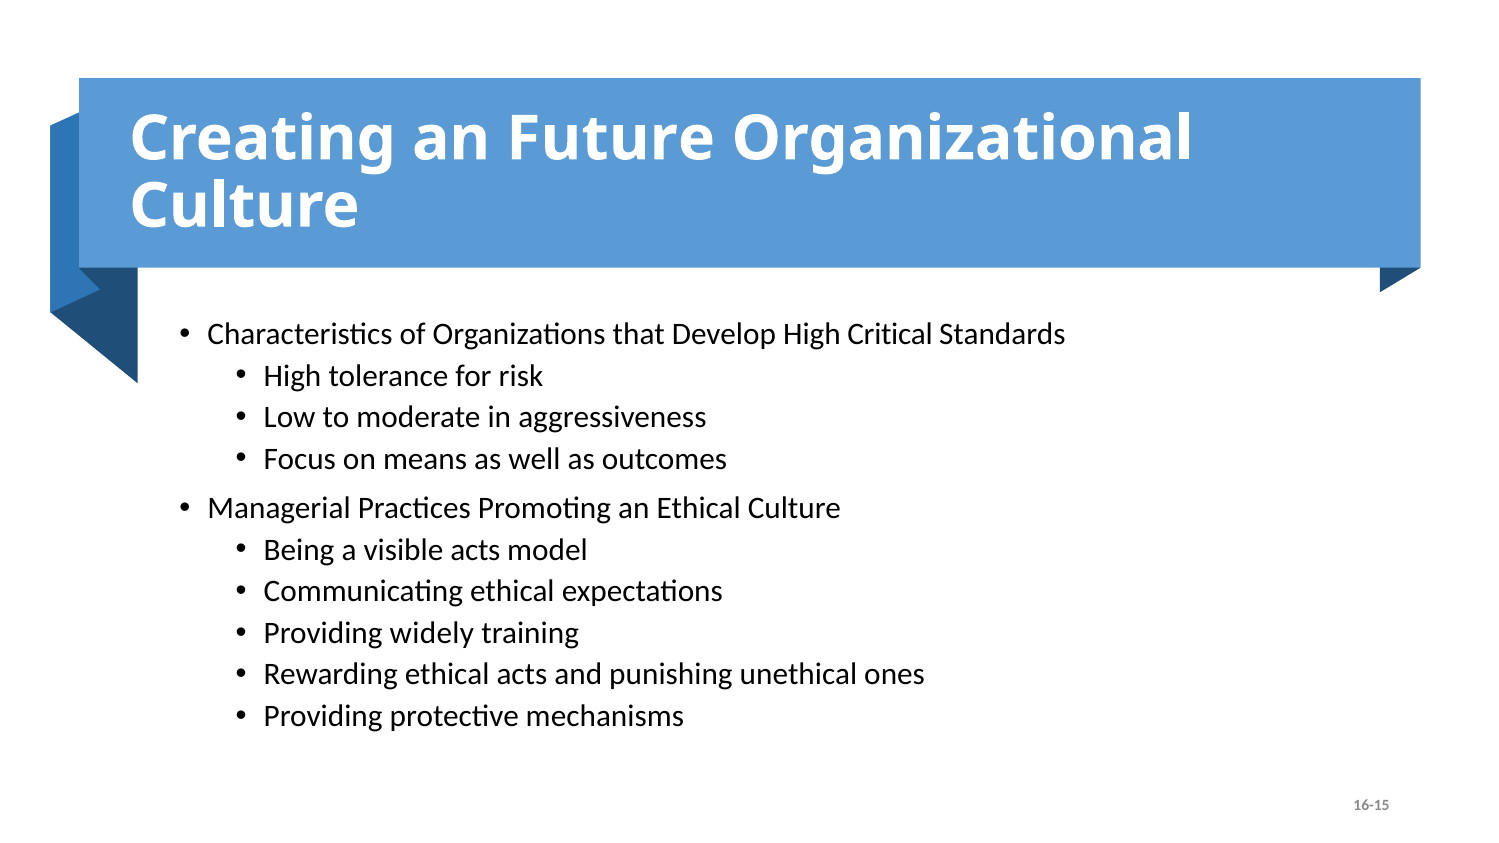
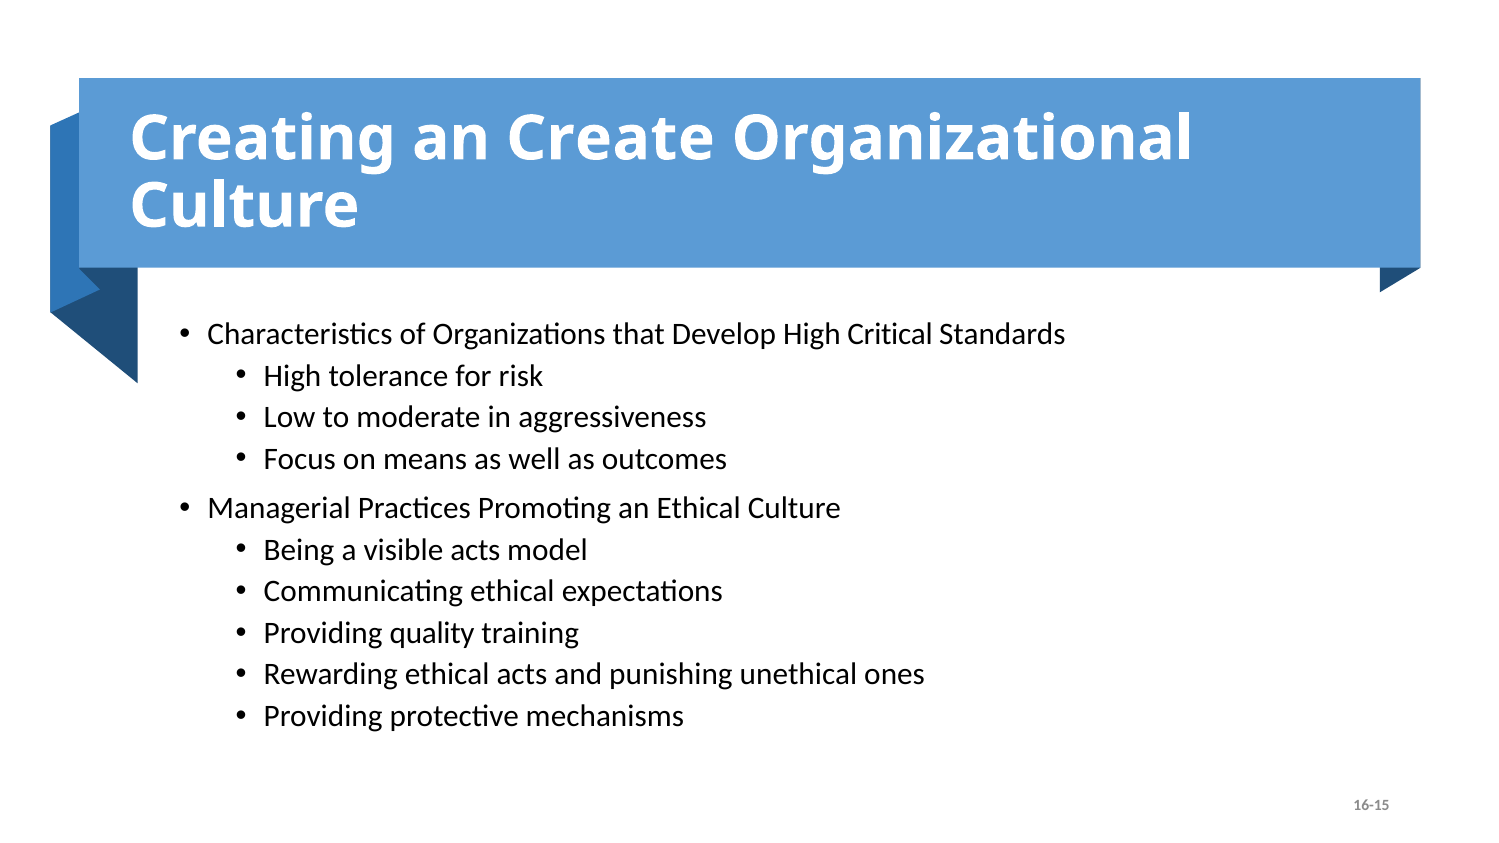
Future: Future -> Create (611, 139)
widely: widely -> quality (432, 633)
